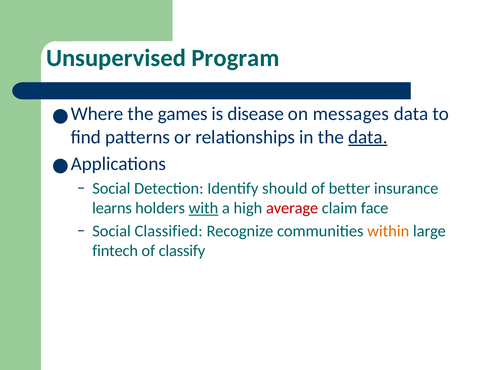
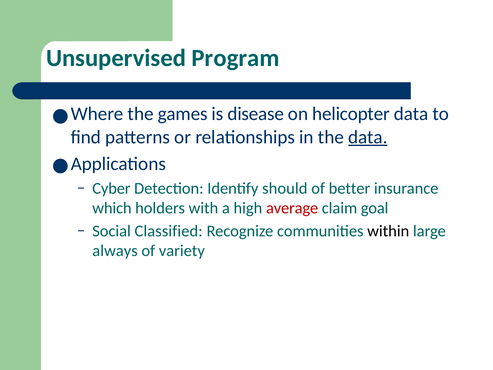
messages: messages -> helicopter (351, 114)
Social: Social -> Cyber (111, 188)
learns: learns -> which (112, 208)
with underline: present -> none (203, 208)
face: face -> goal (375, 208)
within colour: orange -> black (388, 231)
fintech: fintech -> always (115, 251)
classify: classify -> variety (182, 251)
